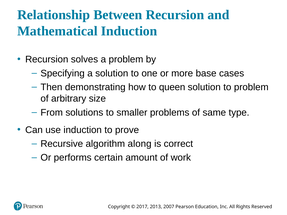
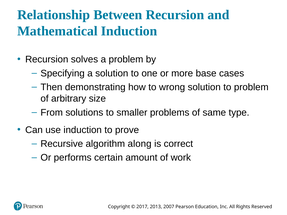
queen: queen -> wrong (172, 87)
